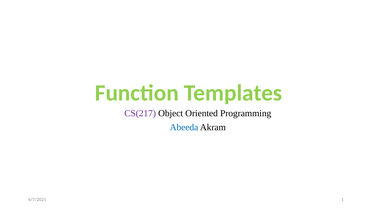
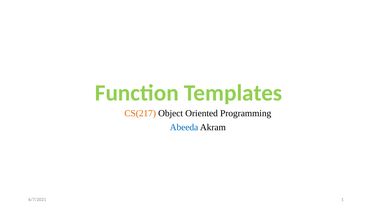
CS(217 colour: purple -> orange (140, 113)
